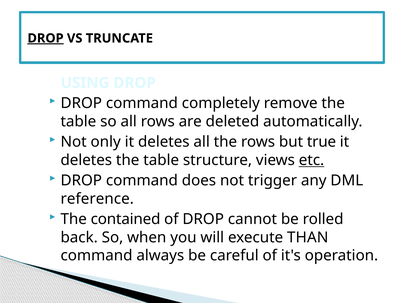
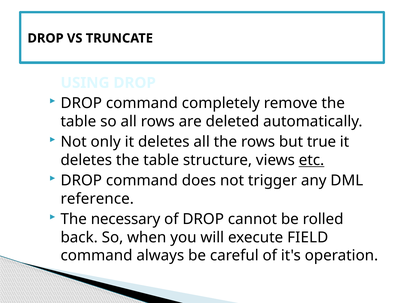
DROP underline: present -> none (46, 38)
contained: contained -> necessary (126, 219)
THAN: THAN -> FIELD (308, 237)
